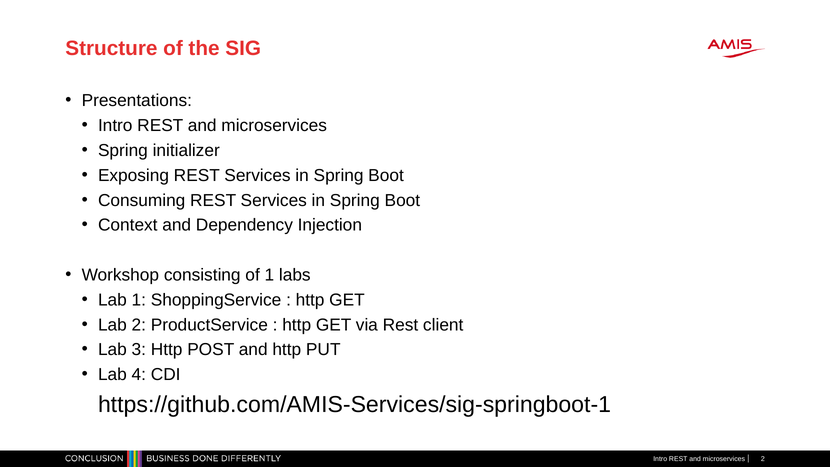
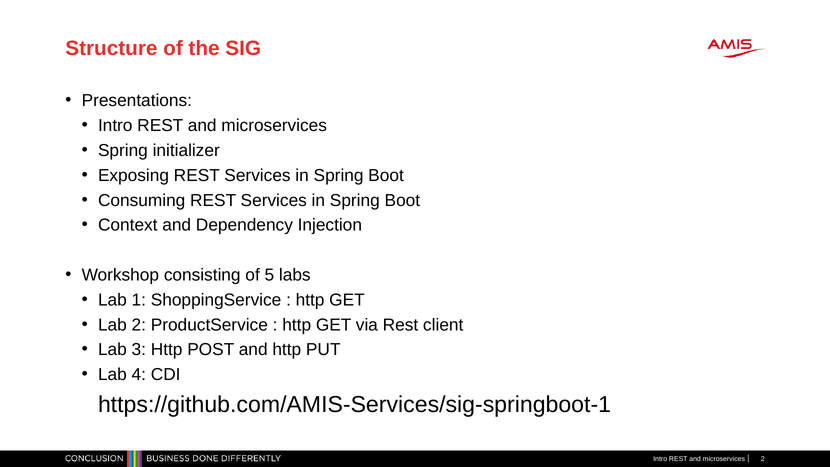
of 1: 1 -> 5 (269, 275)
